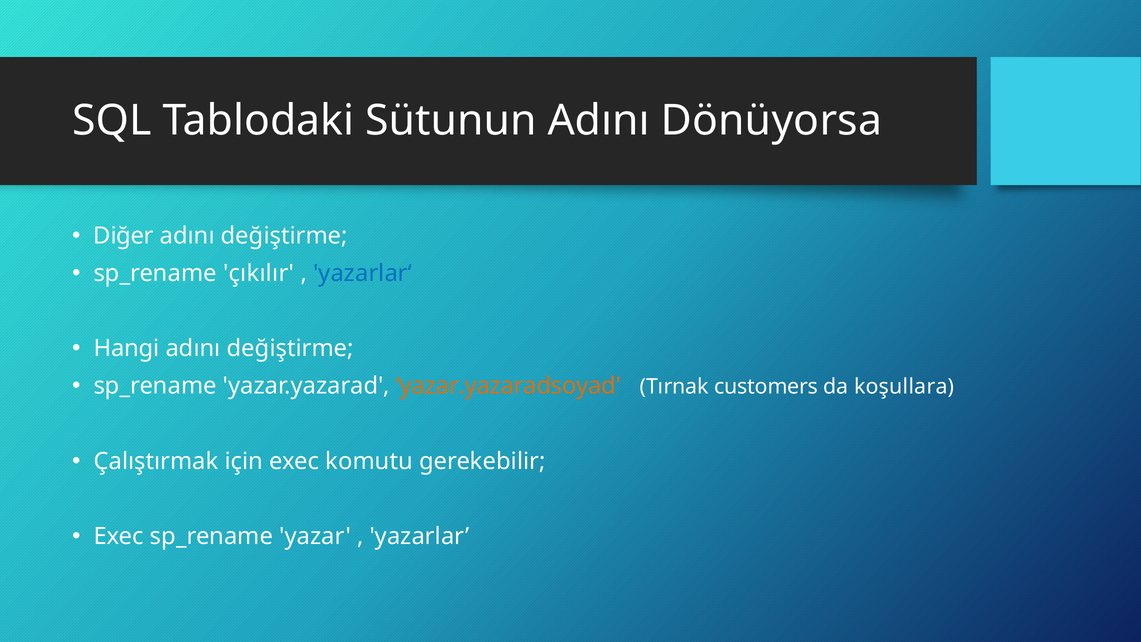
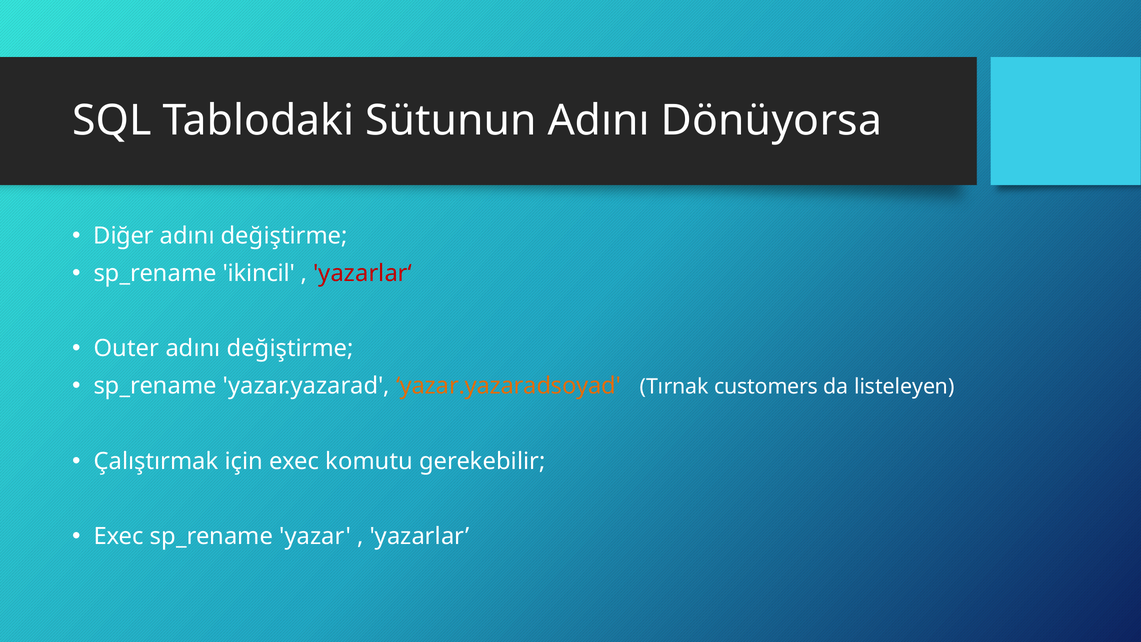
çıkılır: çıkılır -> ikincil (259, 273)
yazarlar‘ colour: blue -> red (362, 273)
Hangi: Hangi -> Outer (126, 348)
koşullara: koşullara -> listeleyen (904, 387)
